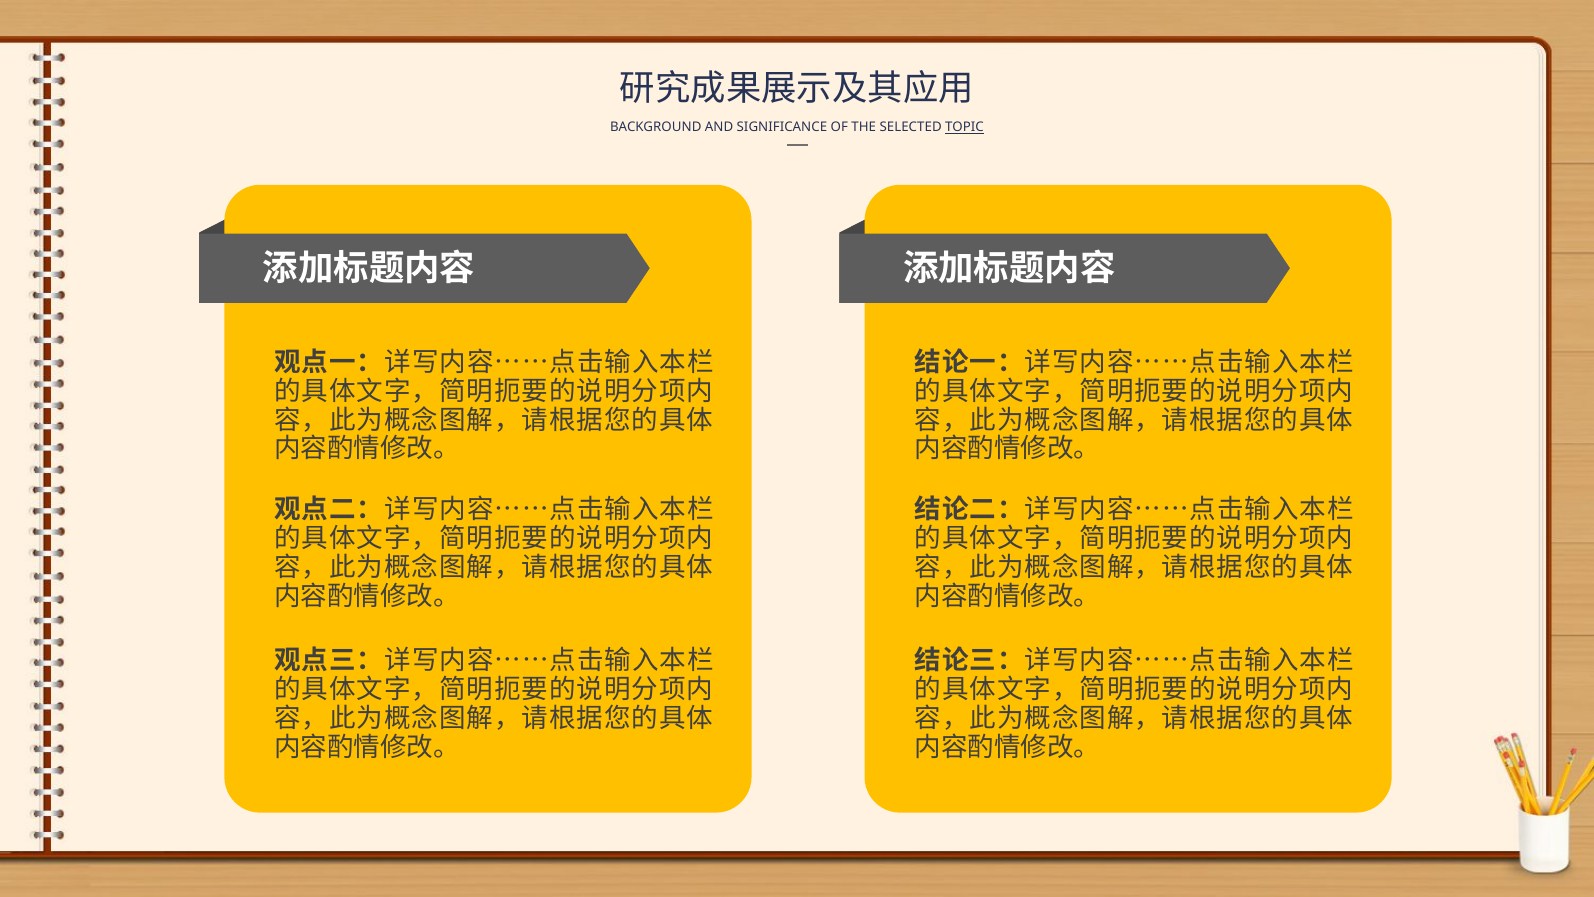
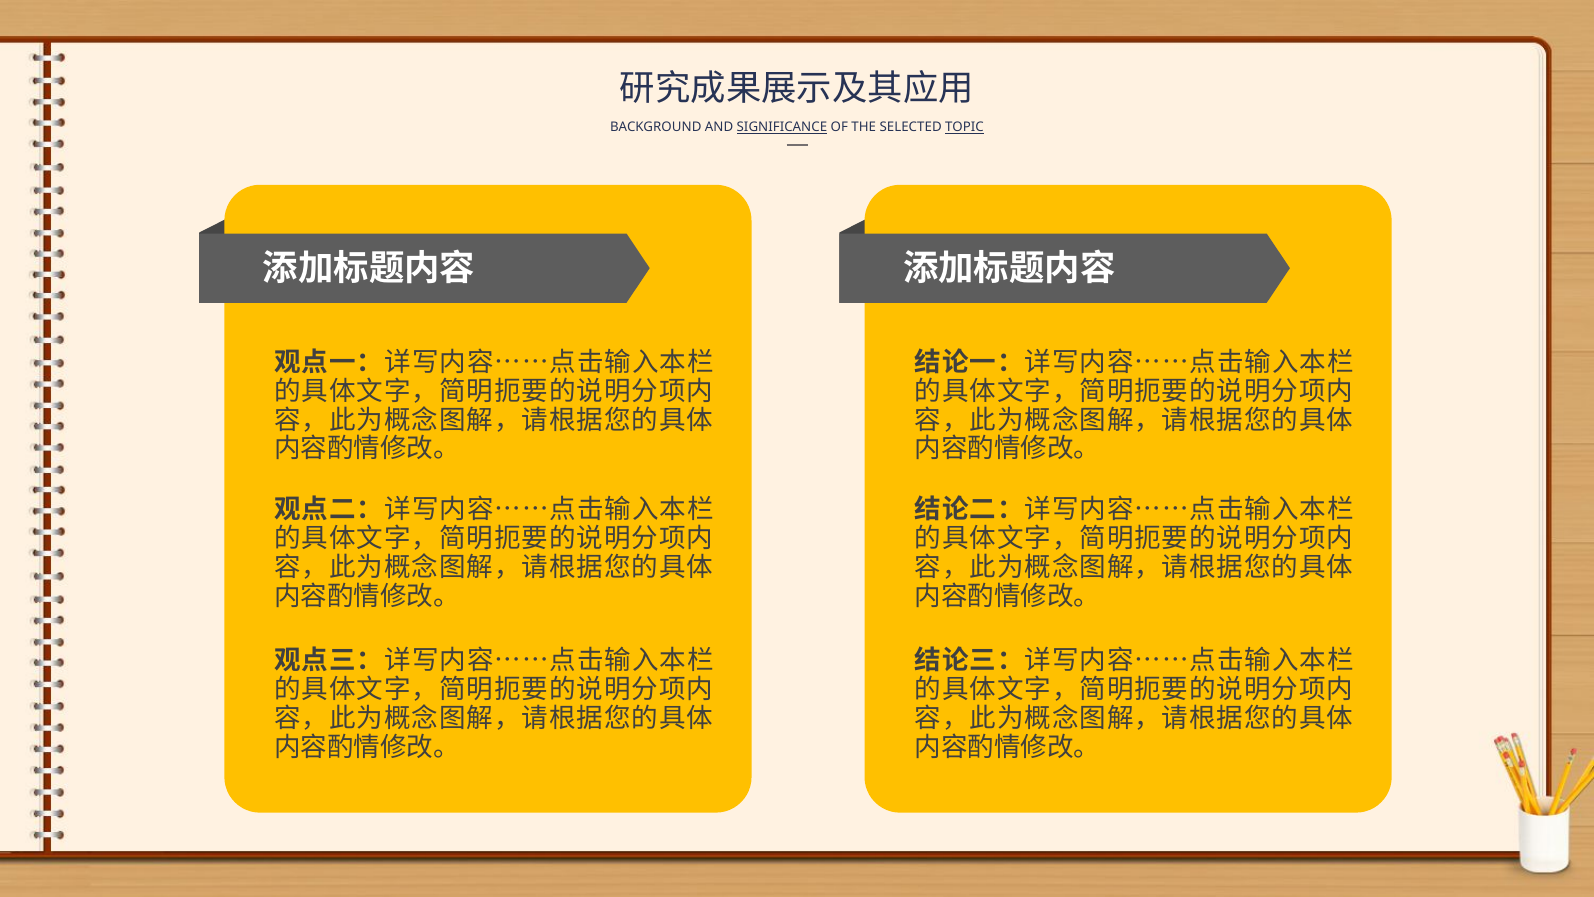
SIGNIFICANCE underline: none -> present (782, 127)
